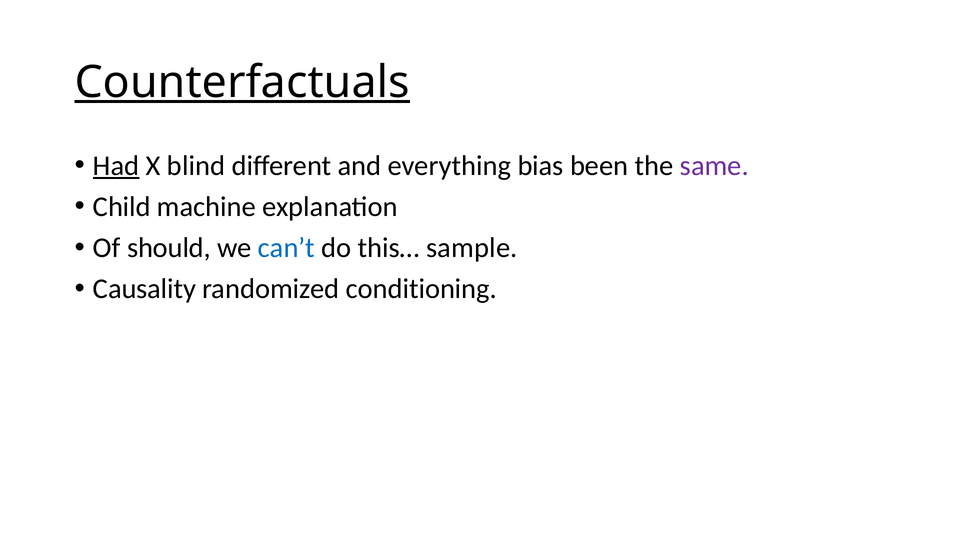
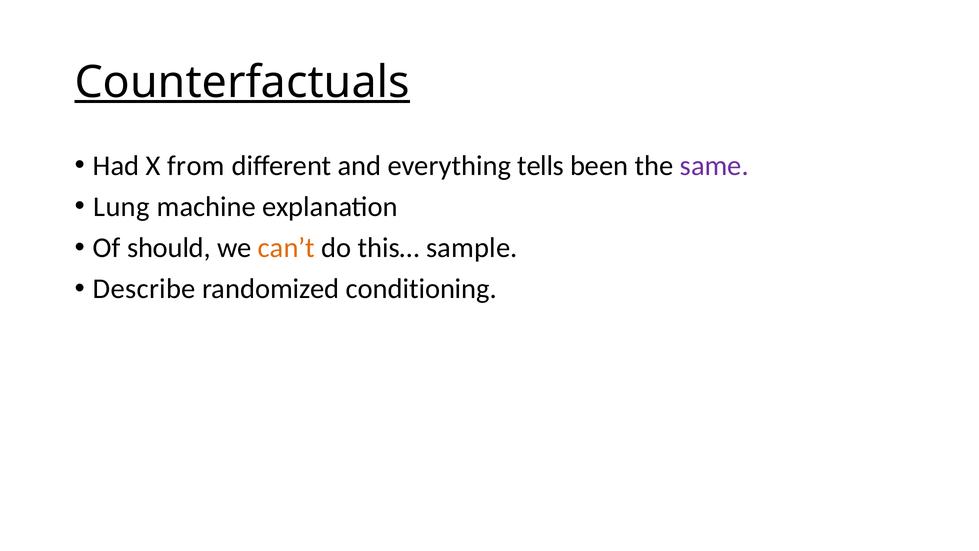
Had underline: present -> none (116, 166)
blind: blind -> from (196, 166)
bias: bias -> tells (541, 166)
Child: Child -> Lung (122, 207)
can’t colour: blue -> orange (286, 248)
Causality: Causality -> Describe (144, 289)
